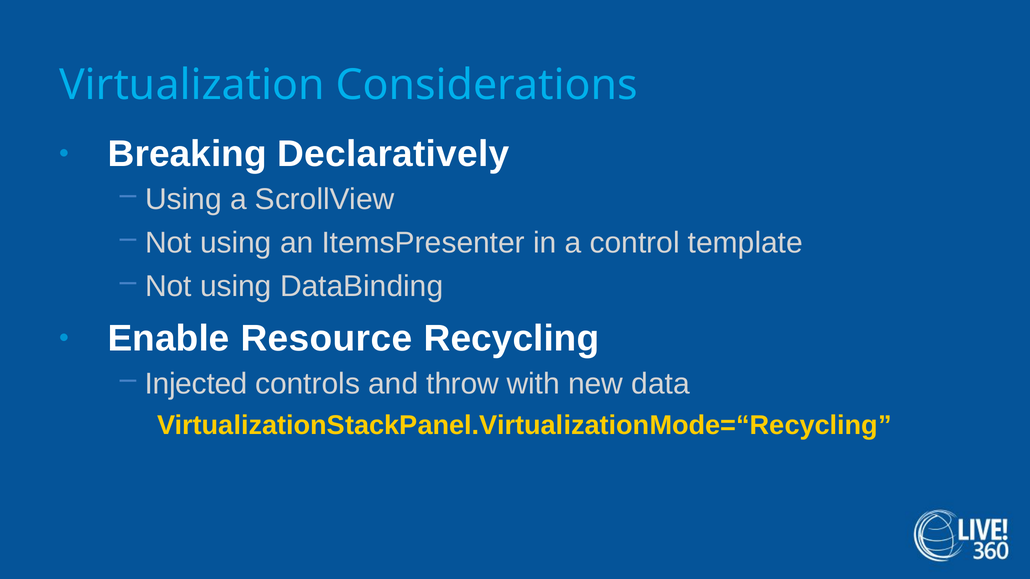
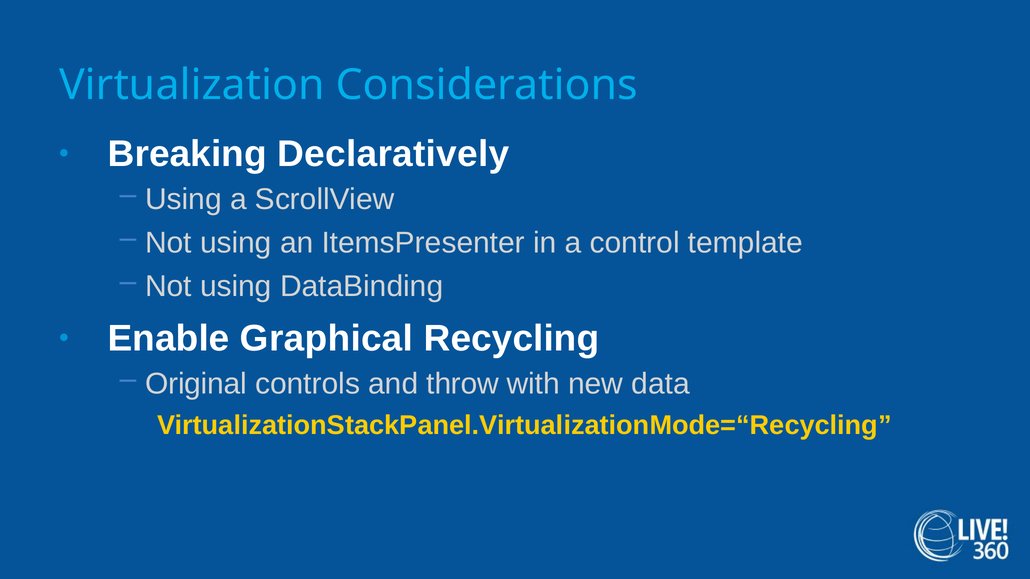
Resource: Resource -> Graphical (327, 339)
Injected: Injected -> Original (196, 384)
